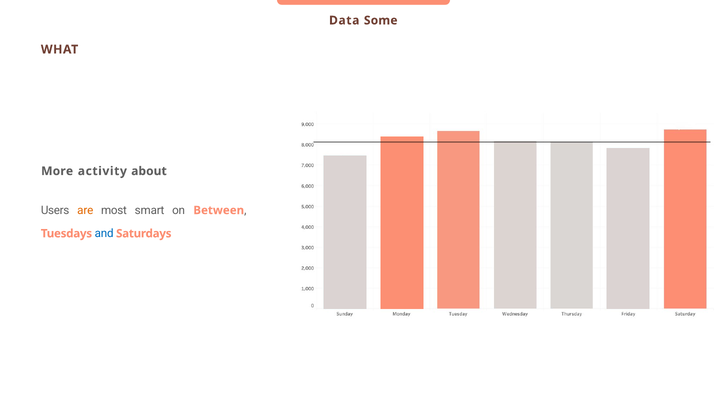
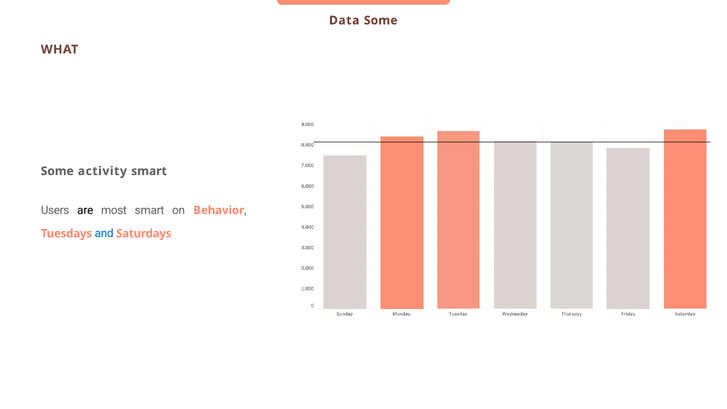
More: More -> Some (57, 171)
activity about: about -> smart (149, 171)
are colour: orange -> black (85, 210)
Between: Between -> Behavior (219, 210)
